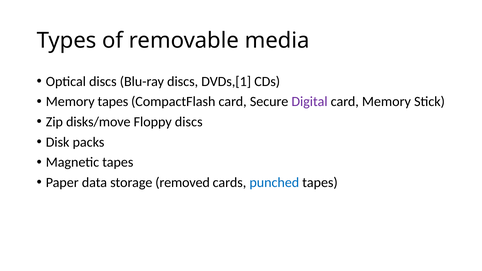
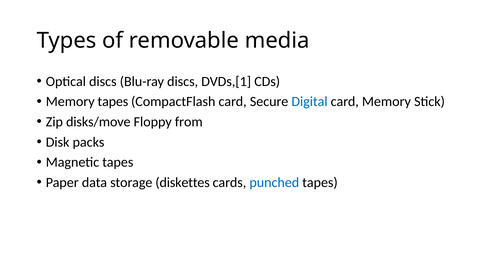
Digital colour: purple -> blue (310, 102)
Floppy discs: discs -> from (189, 122)
removed: removed -> diskettes (183, 183)
